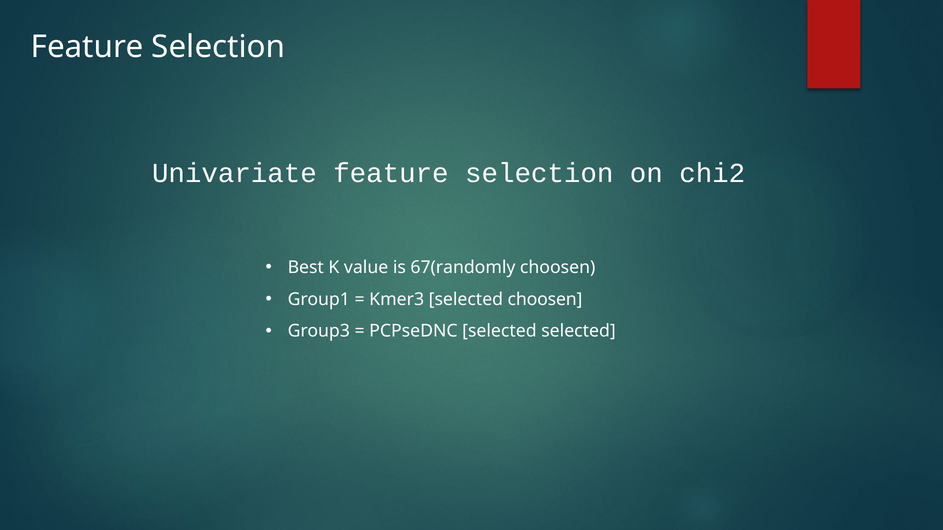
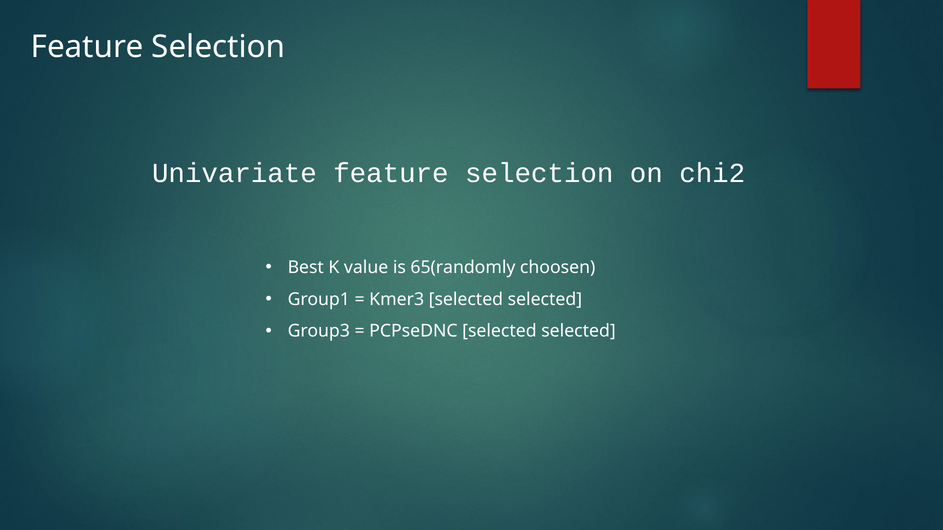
67(randomly: 67(randomly -> 65(randomly (463, 268)
Kmer3 selected choosen: choosen -> selected (545, 300)
